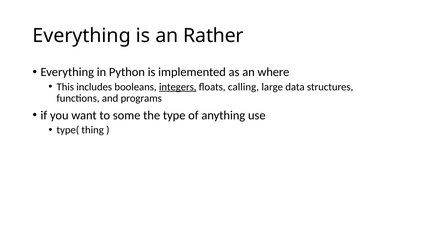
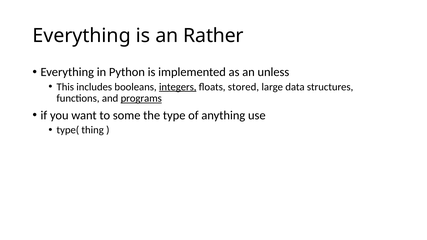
where: where -> unless (273, 72)
calling: calling -> stored (243, 87)
programs underline: none -> present (141, 98)
